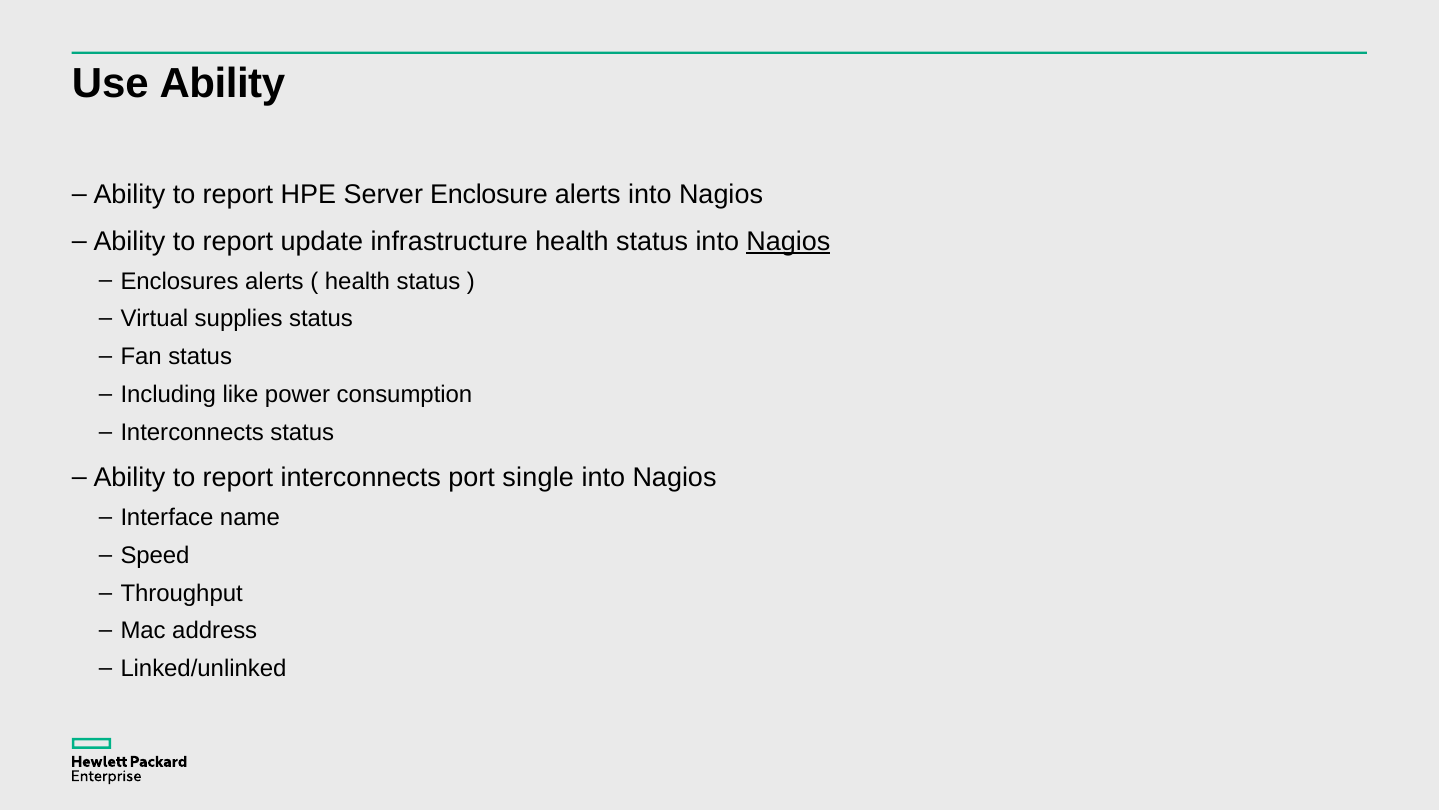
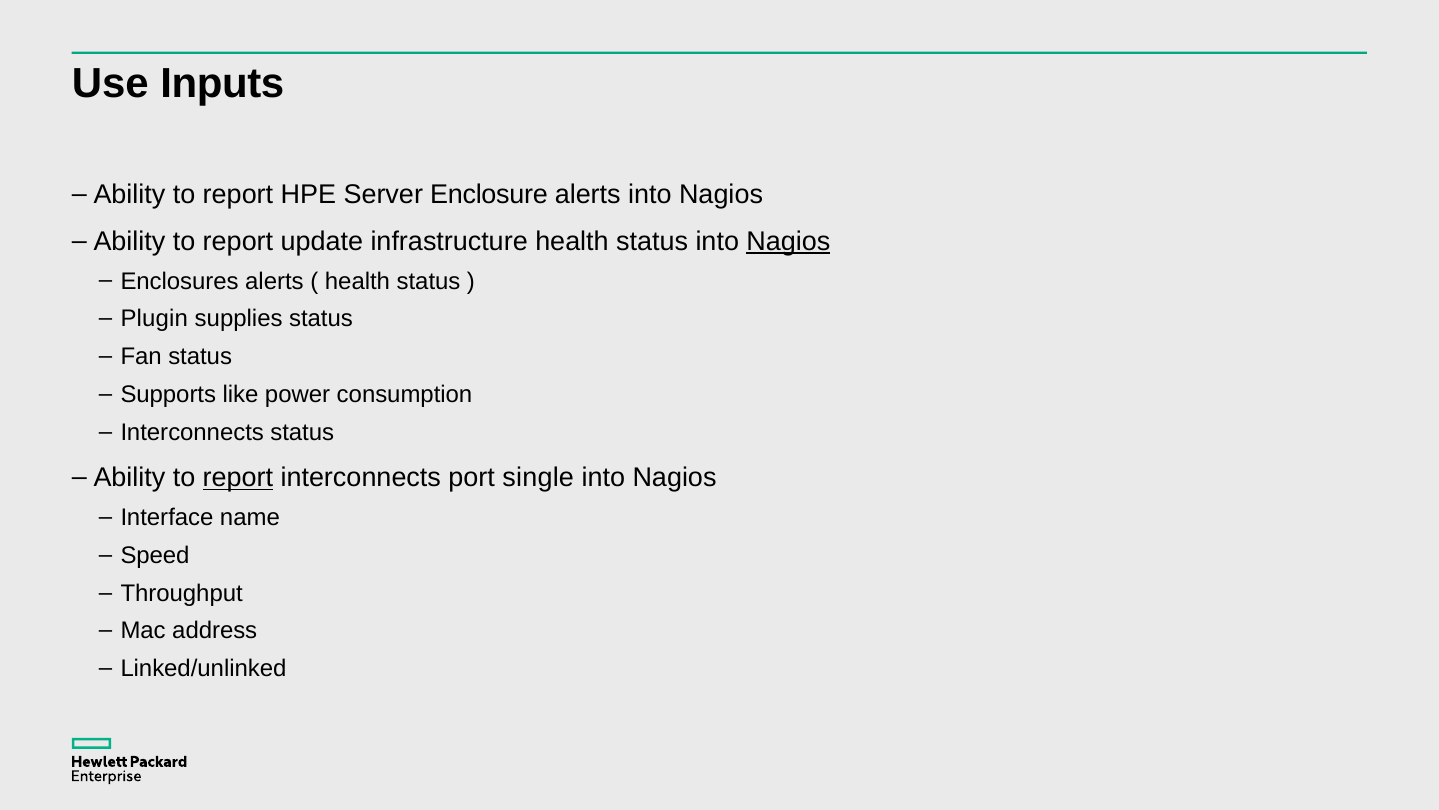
Use Ability: Ability -> Inputs (222, 84)
Virtual: Virtual -> Plugin (154, 319)
Including: Including -> Supports (168, 394)
report underline: none -> present (238, 478)
